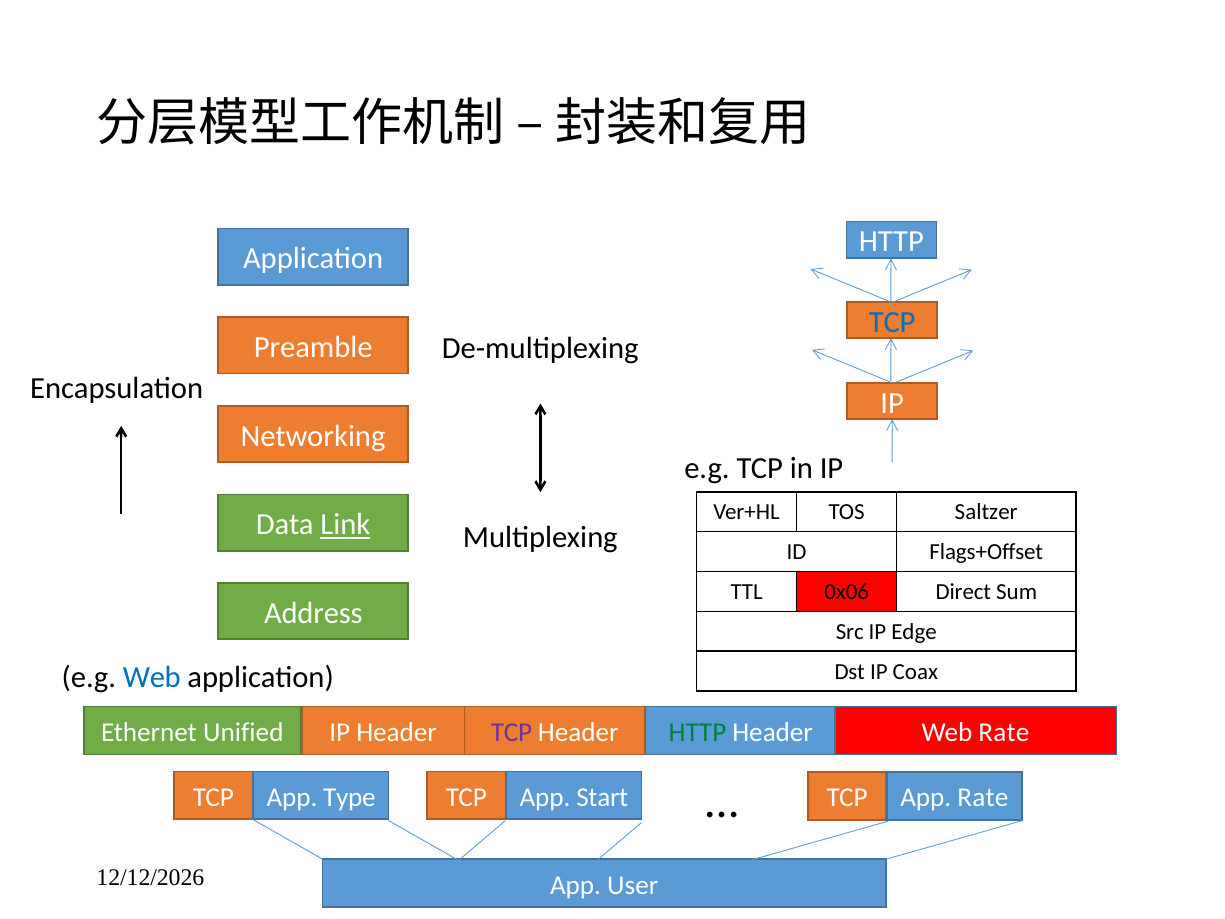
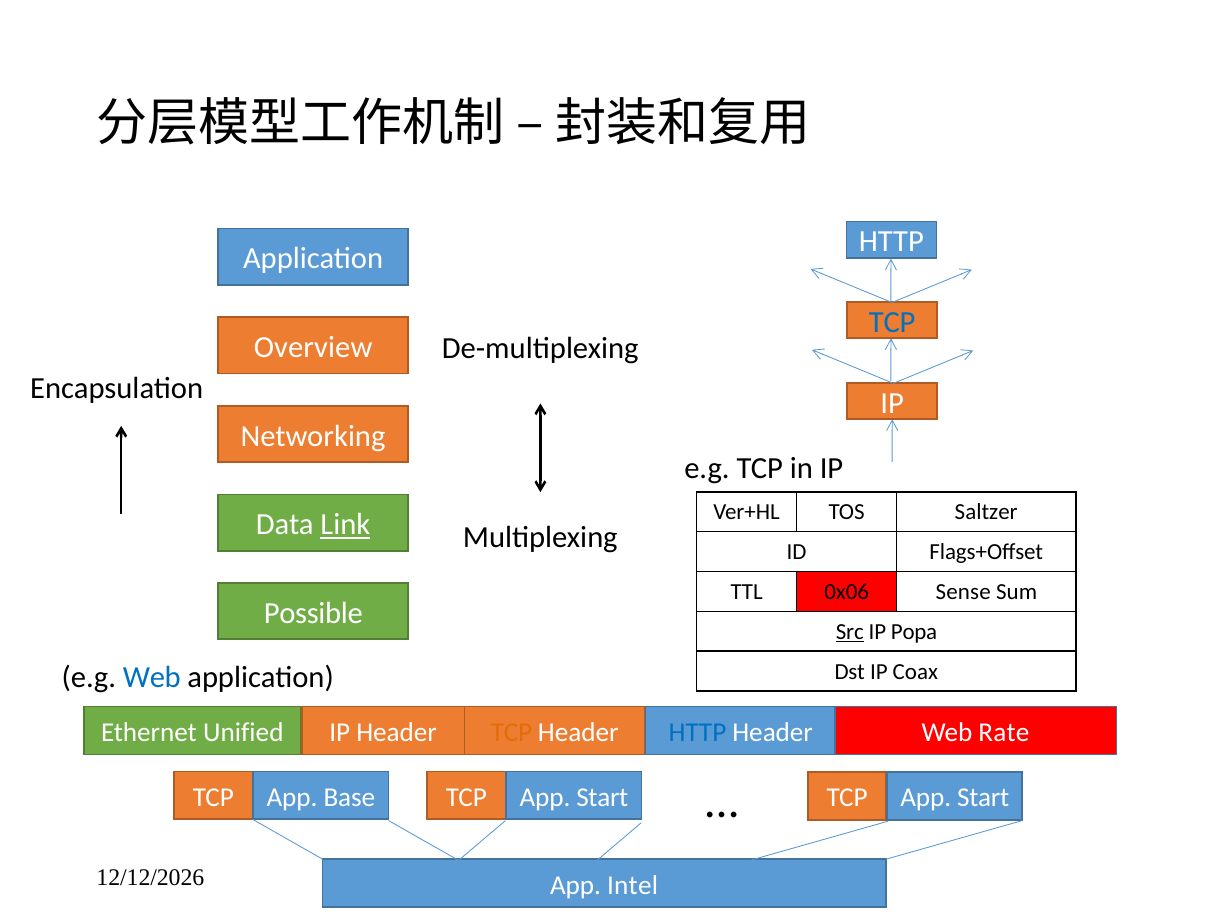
Preamble: Preamble -> Overview (313, 347)
Direct: Direct -> Sense (963, 592)
Address: Address -> Possible (313, 613)
Src underline: none -> present (850, 632)
Edge: Edge -> Popa (914, 632)
TCP colour: purple -> orange (512, 732)
HTTP colour: green -> blue (697, 732)
Type: Type -> Base (349, 797)
Rate: Rate -> Start (983, 798)
User: User -> Intel (633, 885)
